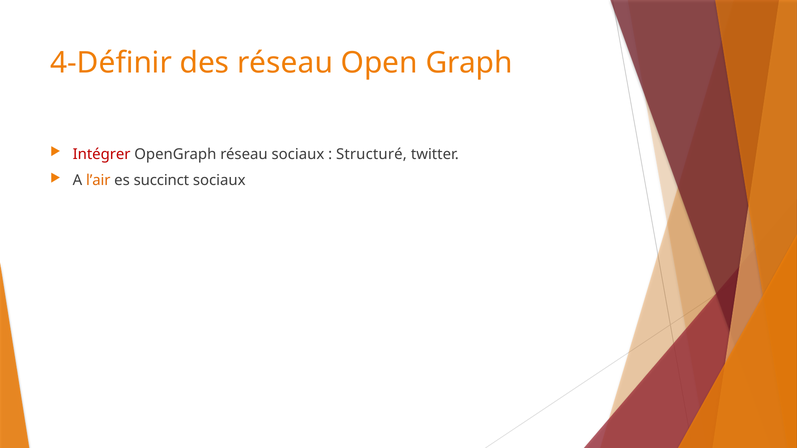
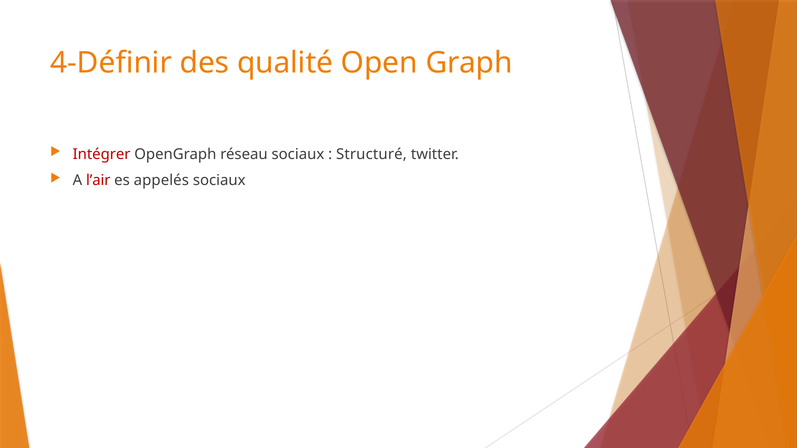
des réseau: réseau -> qualité (285, 63)
l’air colour: orange -> red (98, 180)
succinct: succinct -> appelés (161, 180)
